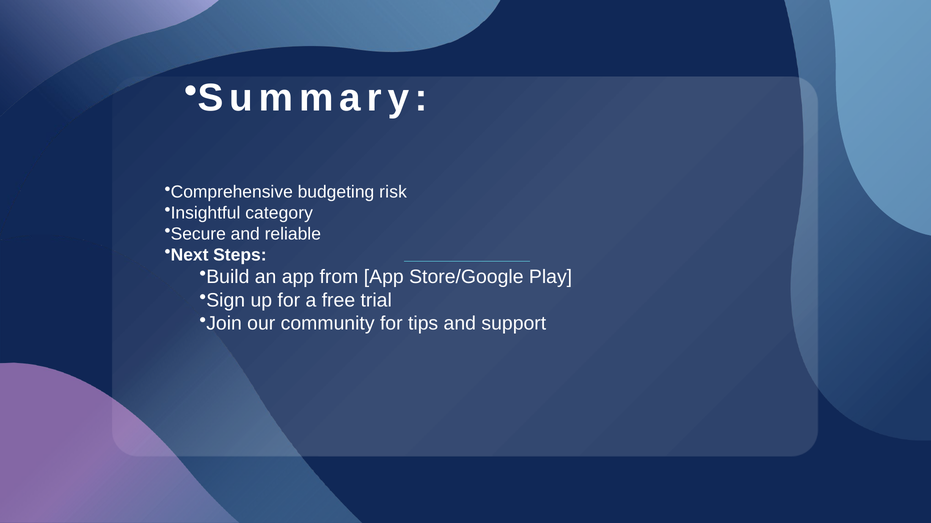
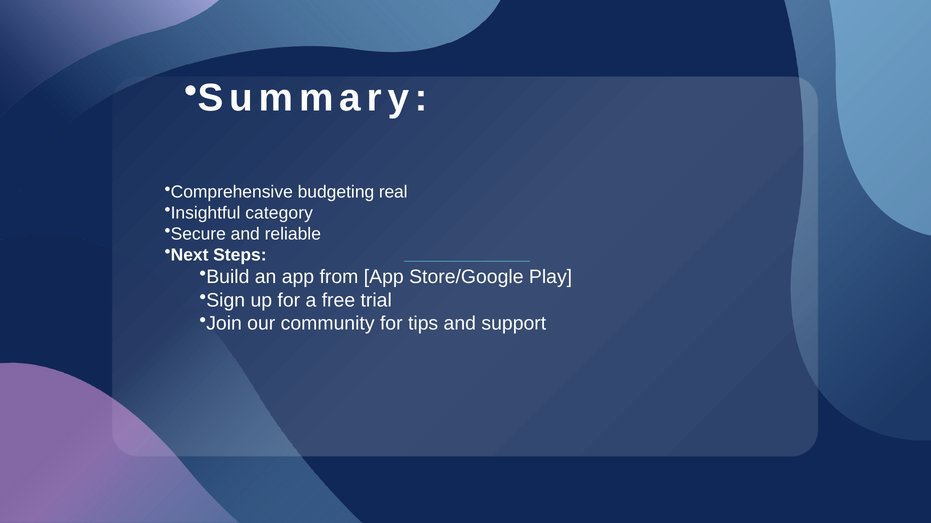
risk: risk -> real (393, 192)
